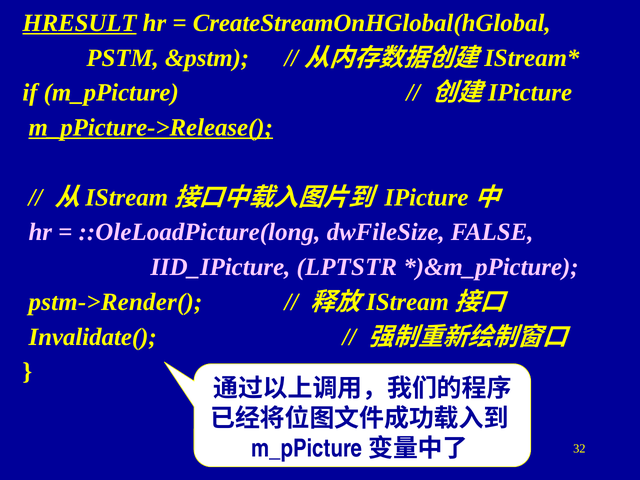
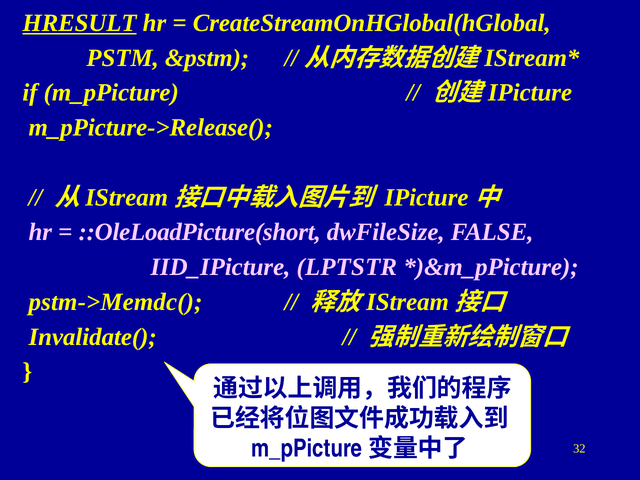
m_pPicture->Release( underline: present -> none (151, 128)
::OleLoadPicture(long: ::OleLoadPicture(long -> ::OleLoadPicture(short (200, 232)
pstm->Render(: pstm->Render( -> pstm->Memdc( (116, 302)
